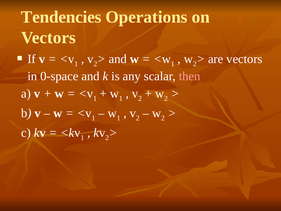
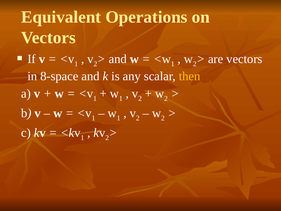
Tendencies: Tendencies -> Equivalent (61, 17)
0-space: 0-space -> 8-space (59, 76)
then colour: pink -> yellow (190, 76)
